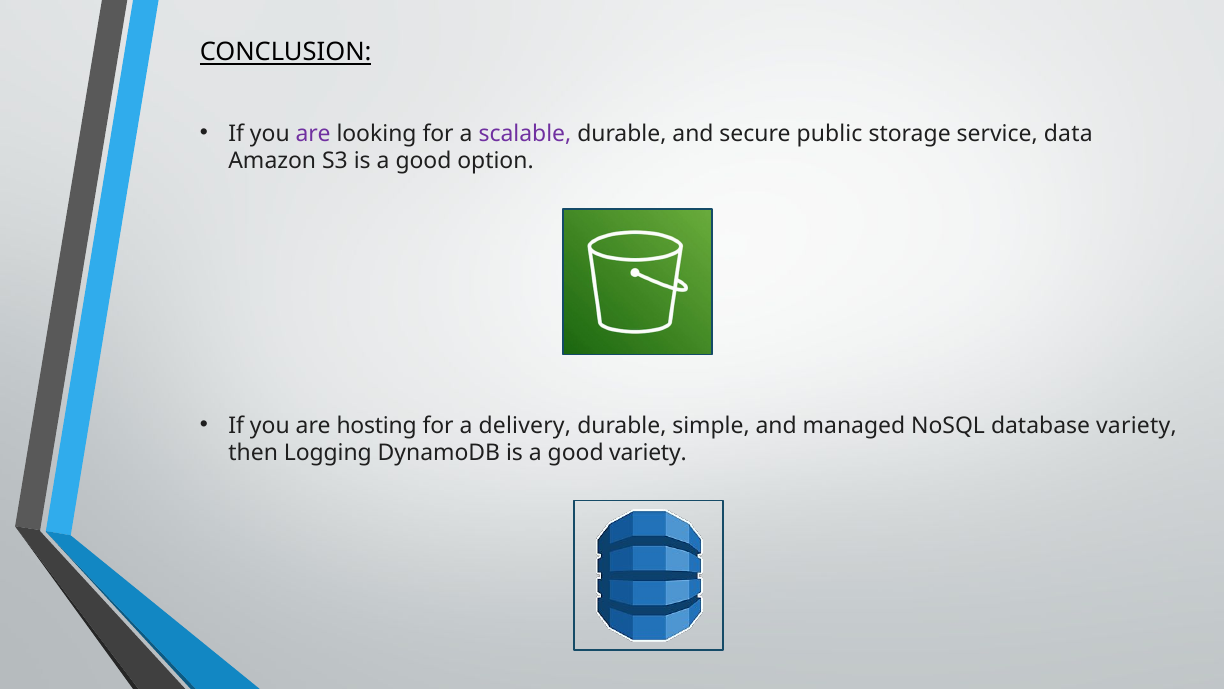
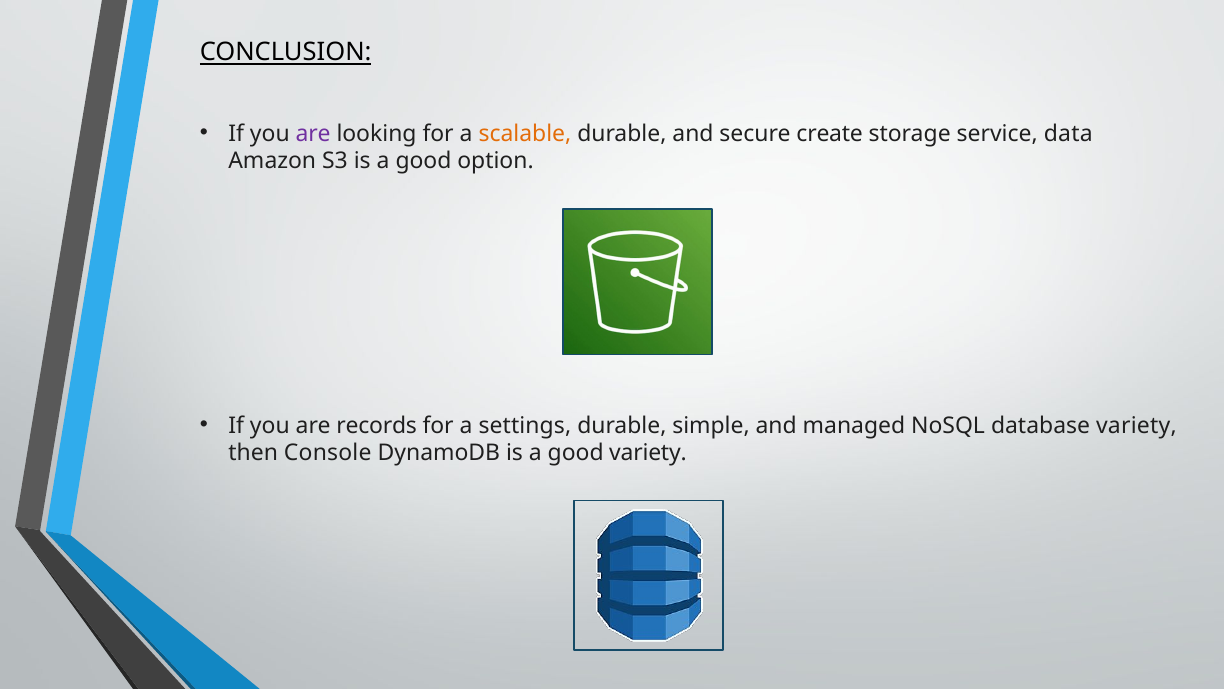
scalable colour: purple -> orange (525, 133)
public: public -> create (830, 133)
hosting: hosting -> records (377, 425)
delivery: delivery -> settings (525, 425)
Logging: Logging -> Console (328, 453)
